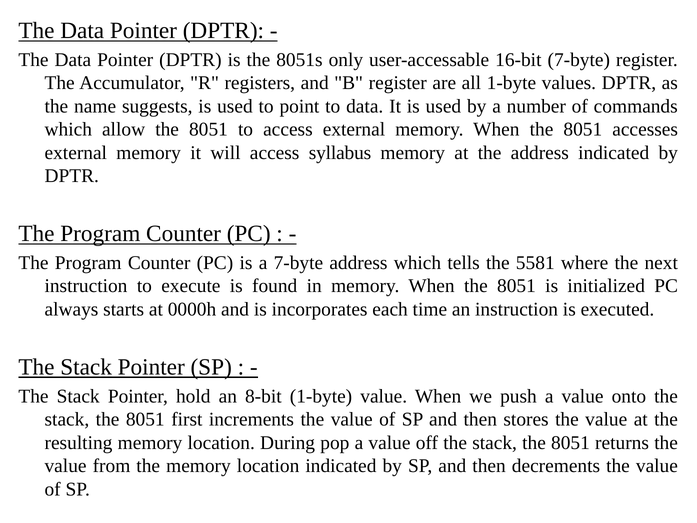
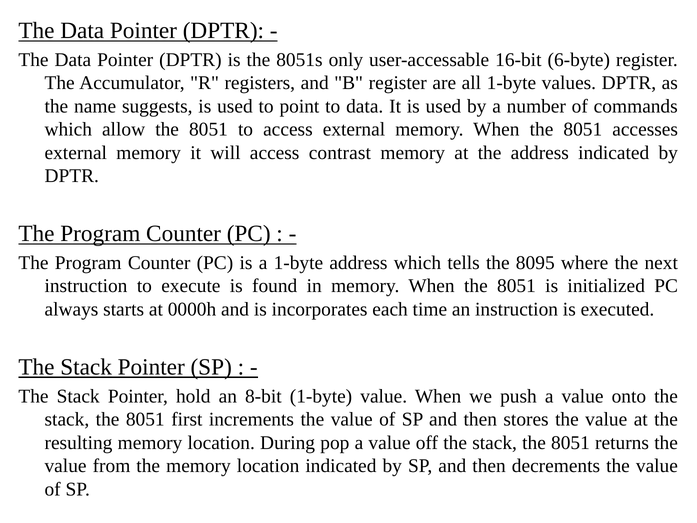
16-bit 7-byte: 7-byte -> 6-byte (579, 60)
syllabus: syllabus -> contrast (340, 153)
a 7-byte: 7-byte -> 1-byte (298, 263)
5581: 5581 -> 8095 (535, 263)
